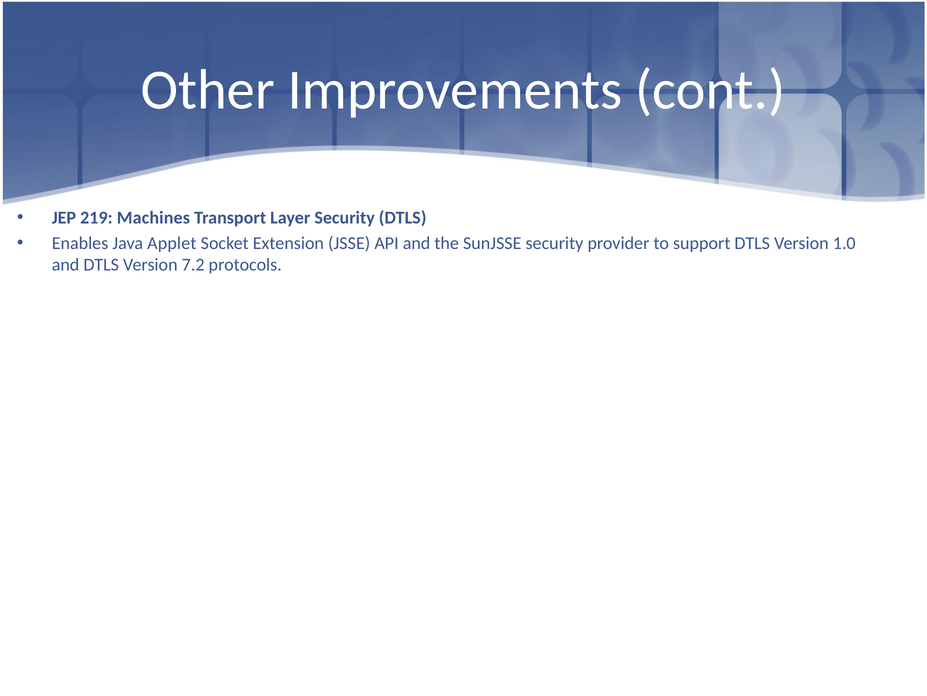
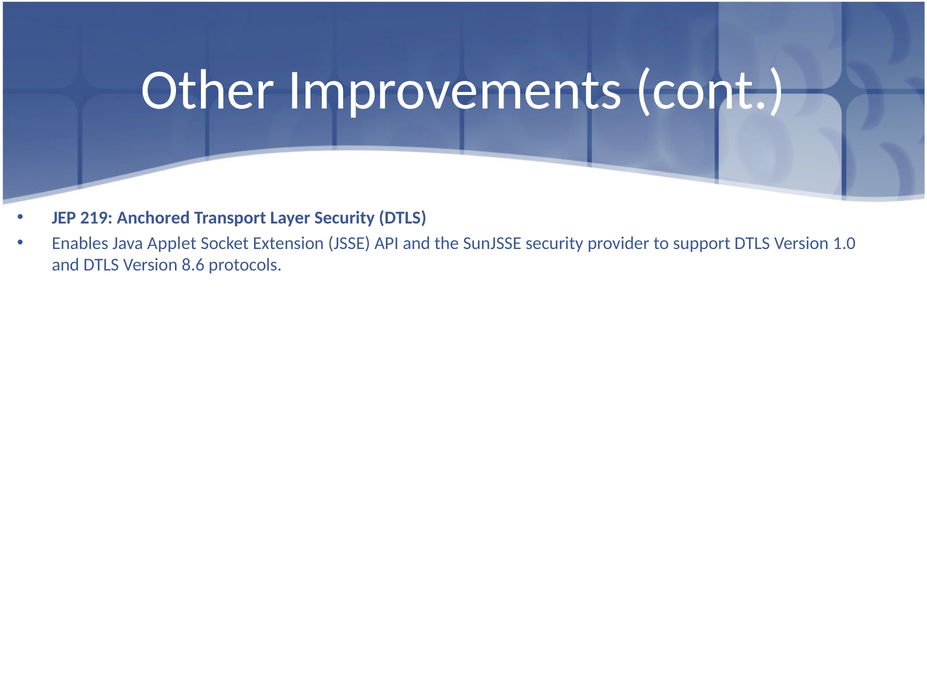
Machines: Machines -> Anchored (153, 218)
7.2: 7.2 -> 8.6 (193, 264)
